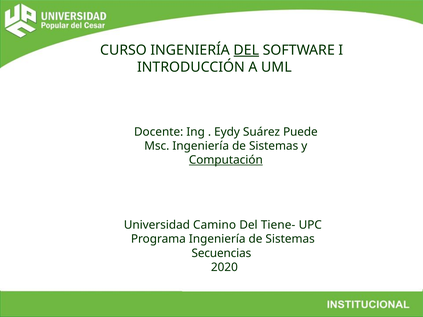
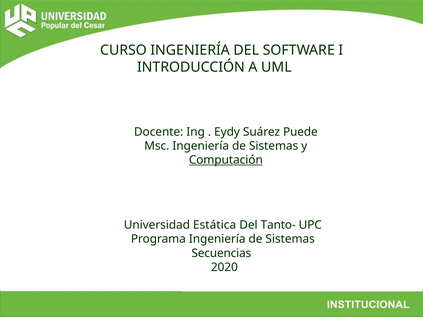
DEL underline: present -> none (246, 50)
Camino: Camino -> Estática (215, 225)
Tiene-: Tiene- -> Tanto- (278, 225)
